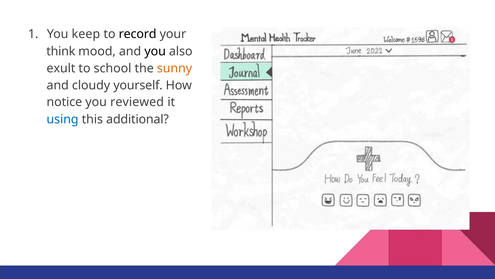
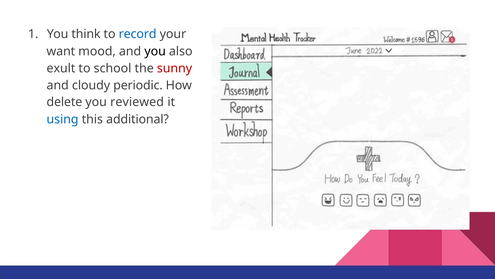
keep: keep -> think (86, 34)
record colour: black -> blue (138, 34)
think: think -> want (61, 51)
sunny colour: orange -> red (174, 68)
yourself: yourself -> periodic (138, 85)
notice: notice -> delete (64, 102)
